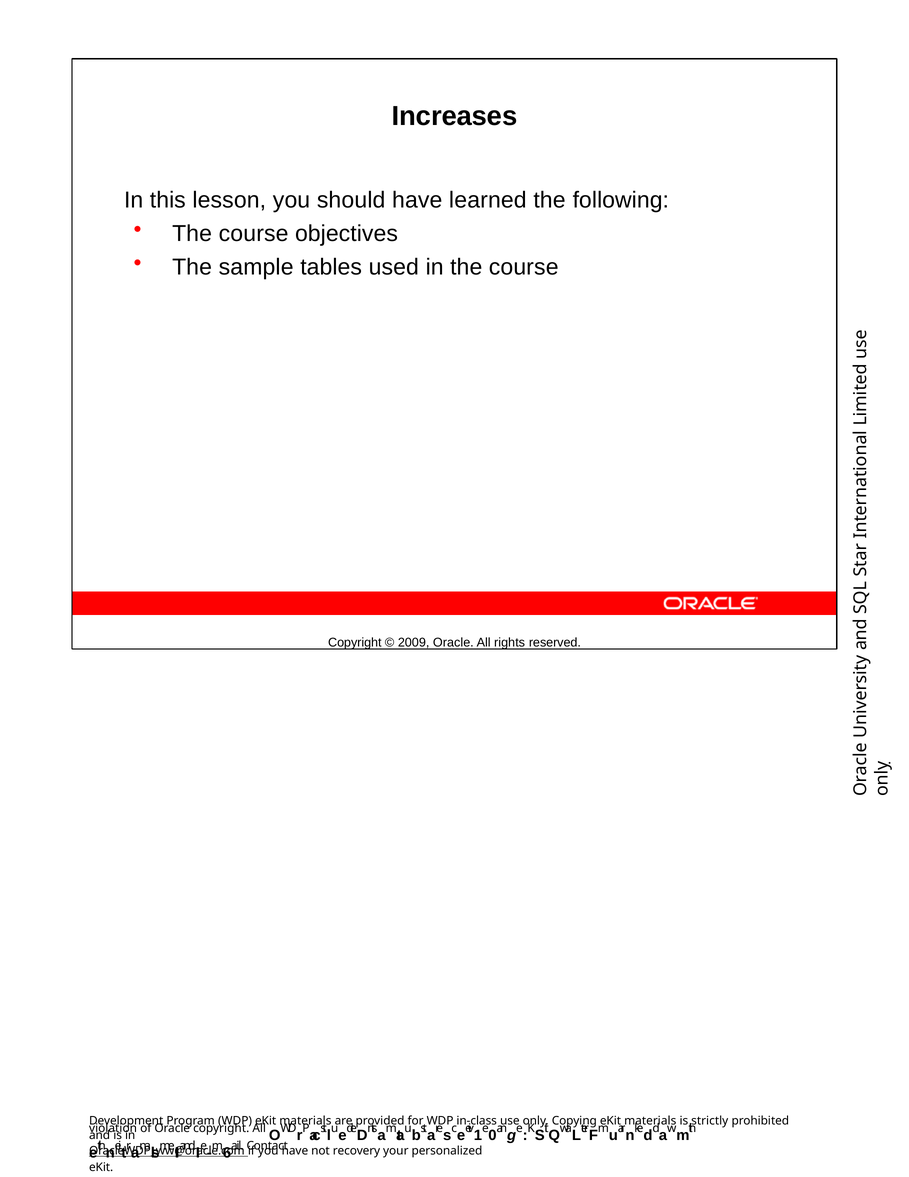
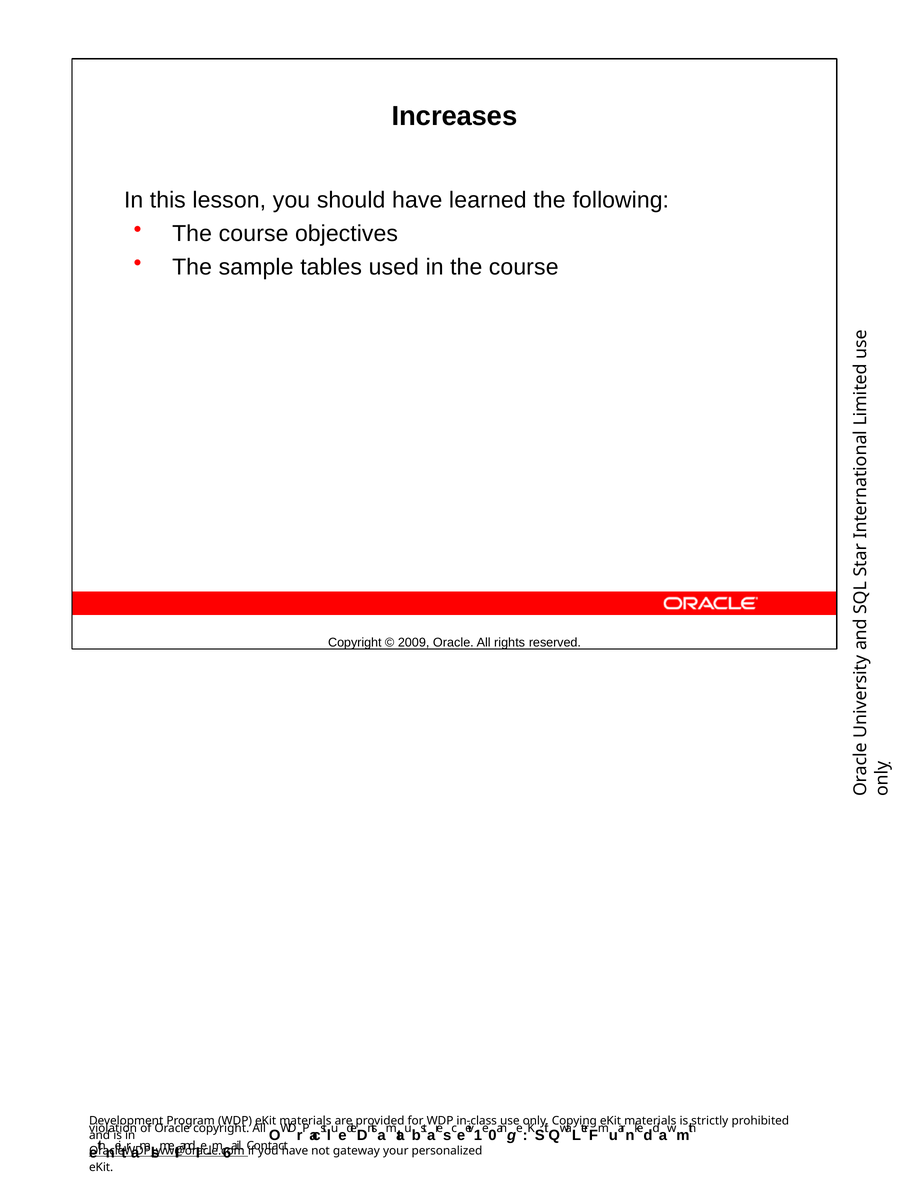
recovery: recovery -> gateway (356, 1150)
